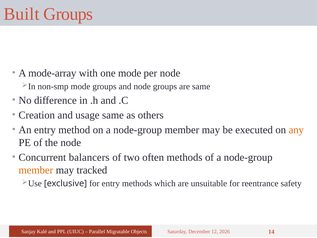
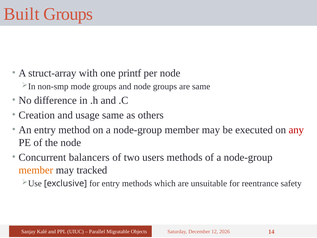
mode-array: mode-array -> struct-array (52, 73)
one mode: mode -> printf (130, 73)
any colour: orange -> red (296, 130)
often: often -> users (153, 157)
